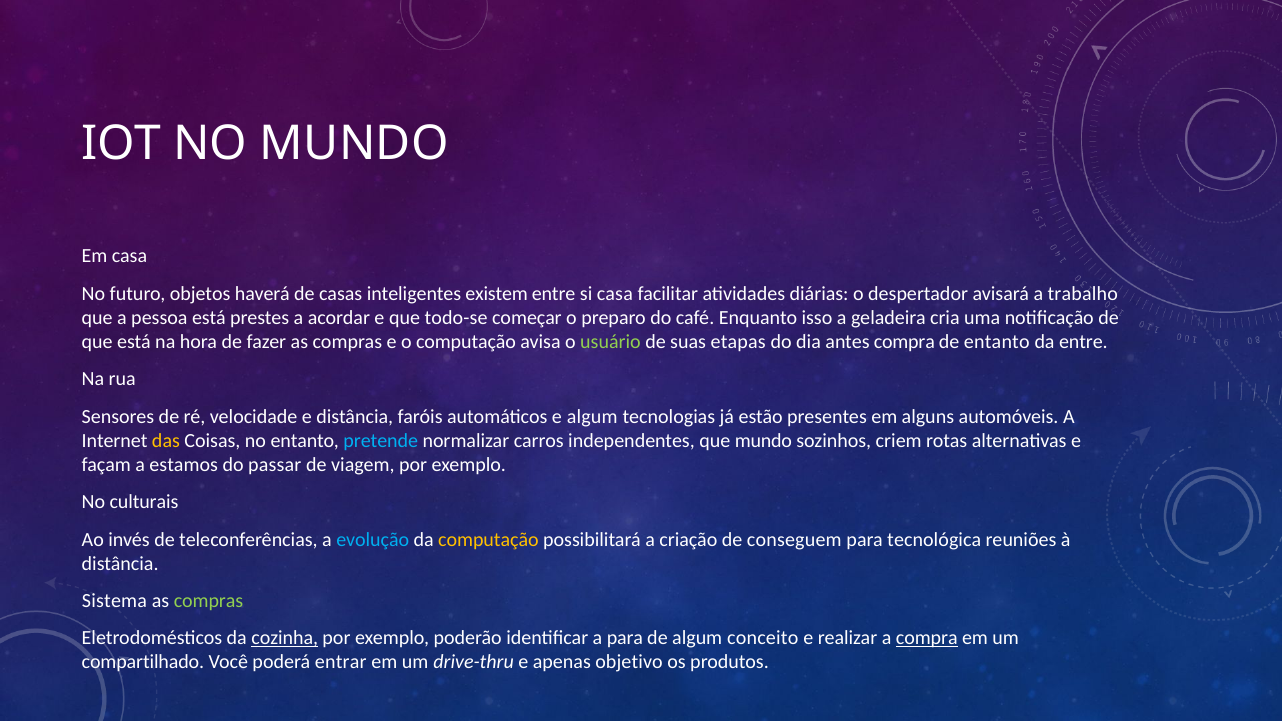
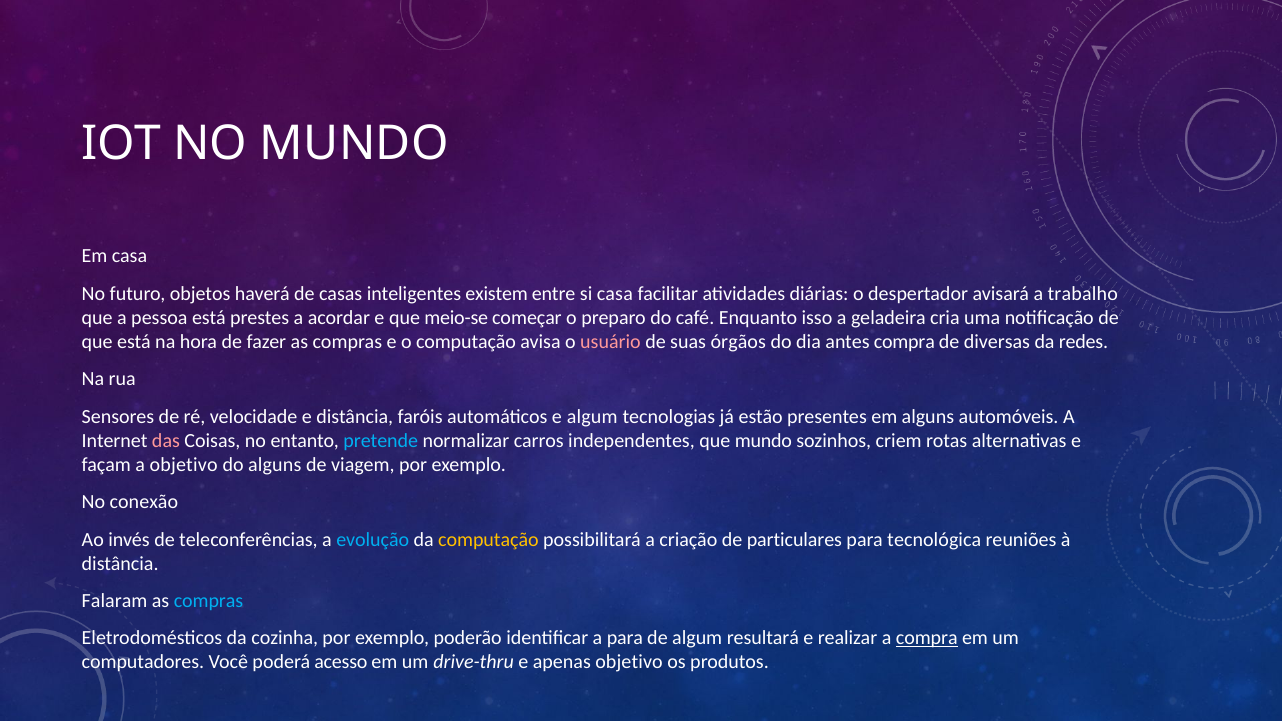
todo-se: todo-se -> meio-se (456, 318)
usuário colour: light green -> pink (611, 342)
etapas: etapas -> órgãos (738, 342)
de entanto: entanto -> diversas (997, 342)
da entre: entre -> redes (1083, 342)
das colour: yellow -> pink (166, 441)
a estamos: estamos -> objetivo (184, 465)
do passar: passar -> alguns (275, 465)
culturais: culturais -> conexão (144, 502)
conseguem: conseguem -> particulares (794, 540)
Sistema: Sistema -> Falaram (115, 601)
compras colour: light green -> light blue (209, 601)
cozinha underline: present -> none (285, 638)
conceito: conceito -> resultará (763, 638)
compartilhado: compartilhado -> computadores (143, 662)
entrar: entrar -> acesso (341, 662)
